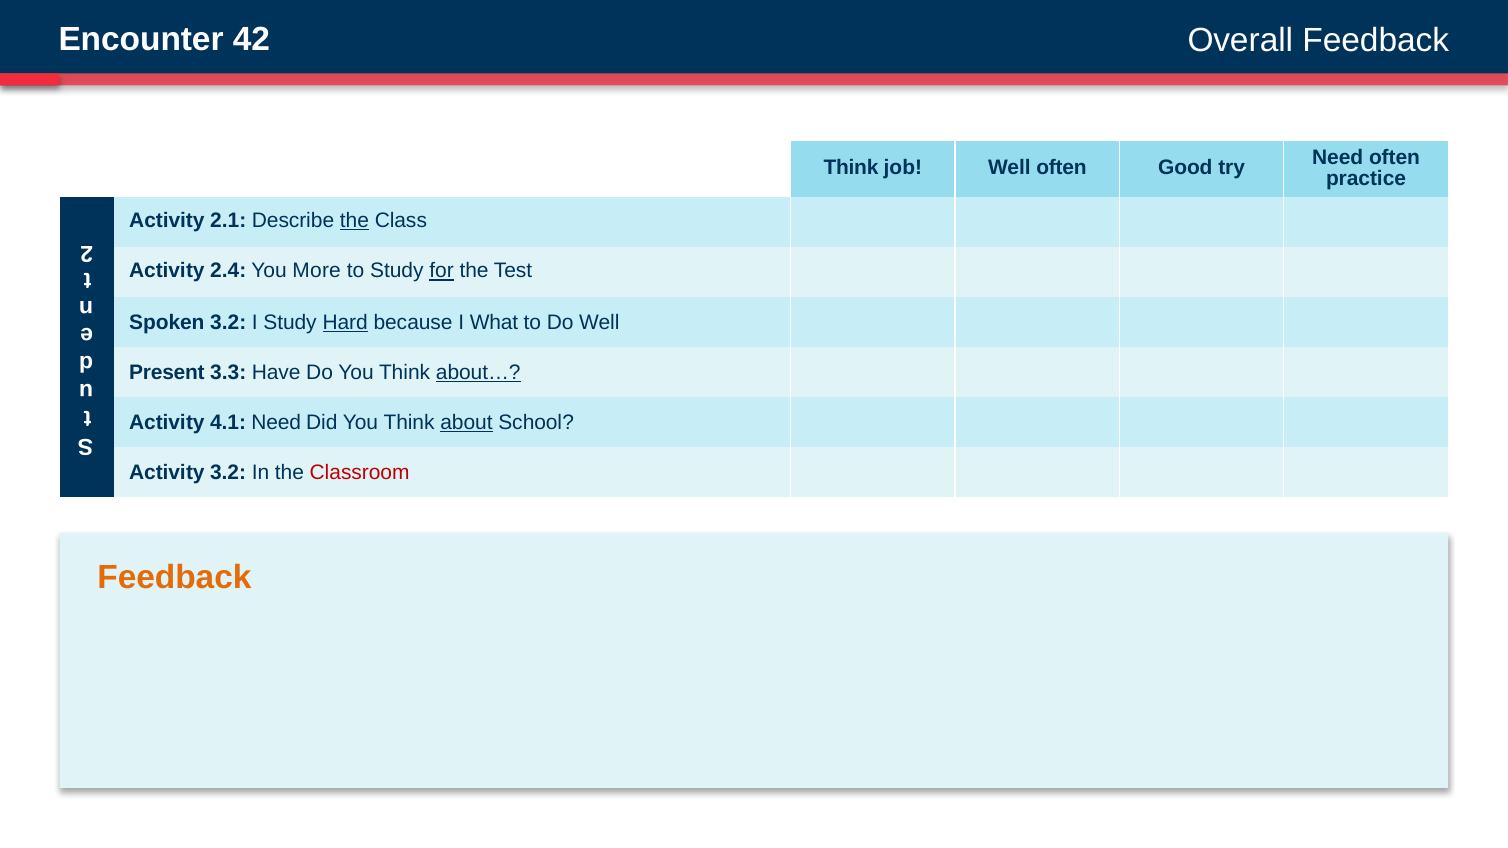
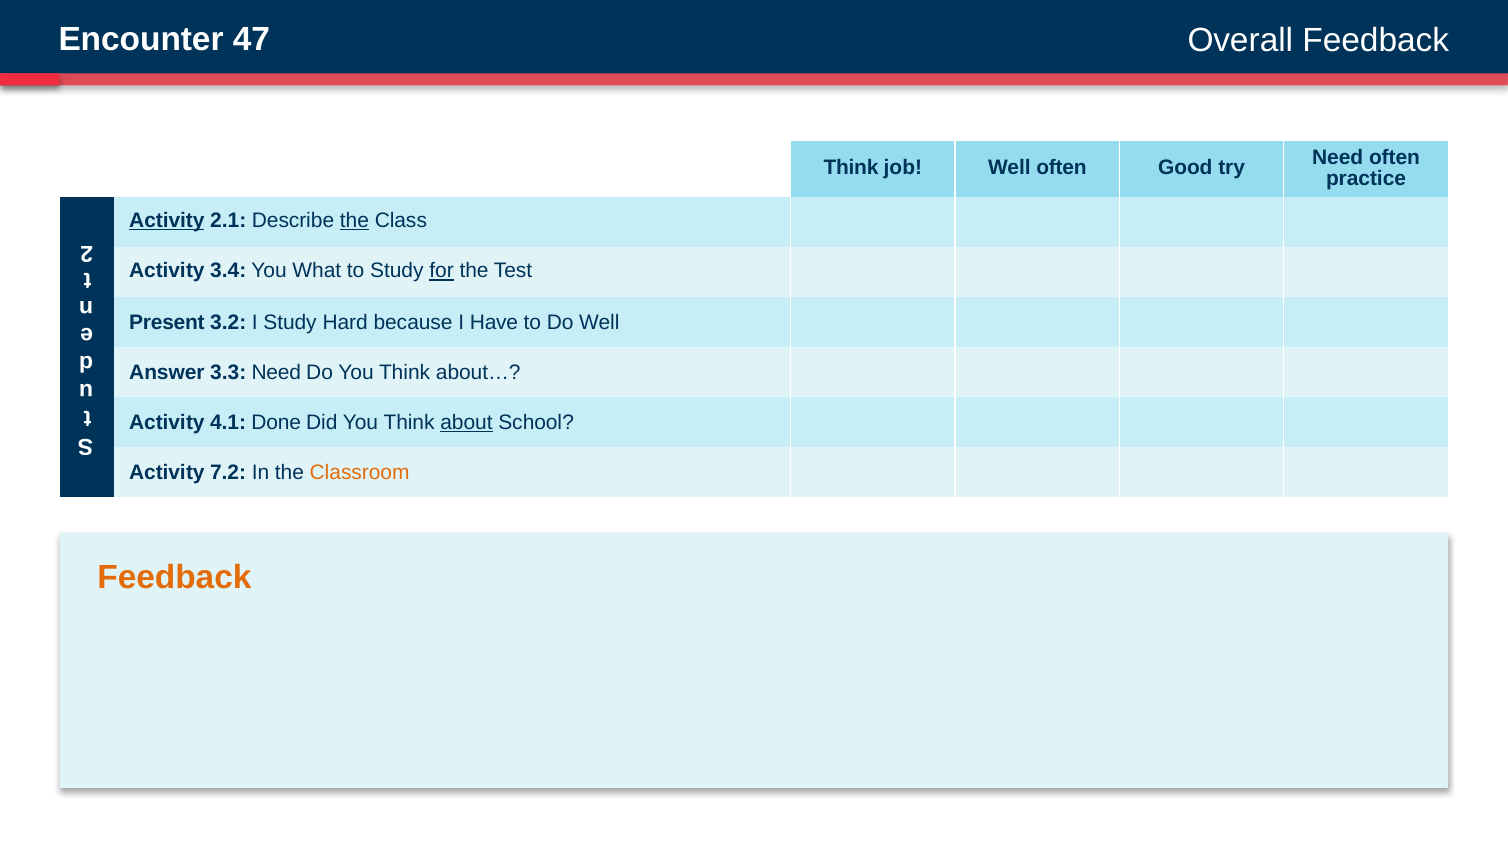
42: 42 -> 47 (251, 40)
Activity underline: none -> present (167, 221)
2.4: 2.4 -> 3.4 (228, 271)
More: More -> What (317, 271)
Spoken: Spoken -> Present (167, 322)
Hard underline: present -> none (345, 322)
What: What -> Have (494, 322)
Present: Present -> Answer (167, 372)
3.3 Have: Have -> Need (276, 372)
about… underline: present -> none (478, 372)
4.1 Need: Need -> Done (276, 423)
Activity 3.2: 3.2 -> 7.2 (228, 473)
Classroom colour: red -> orange (360, 473)
